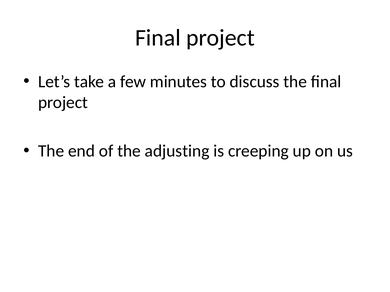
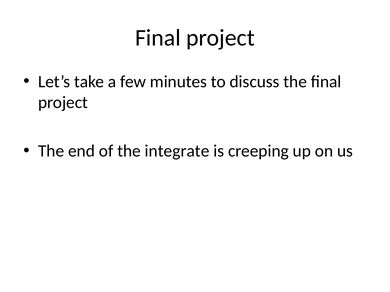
adjusting: adjusting -> integrate (177, 151)
